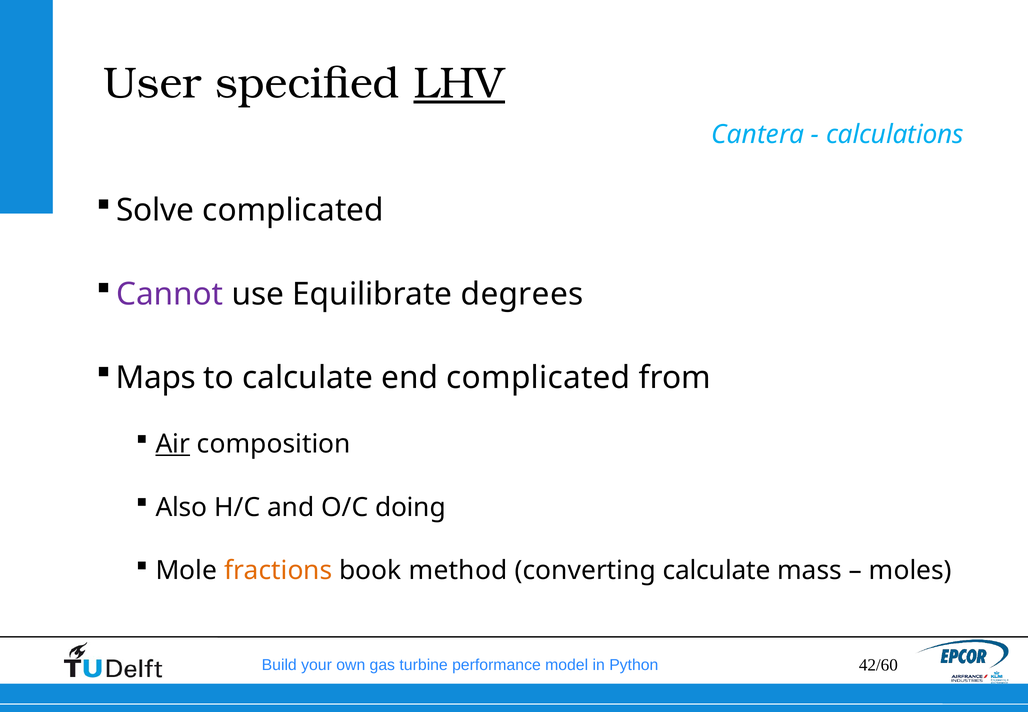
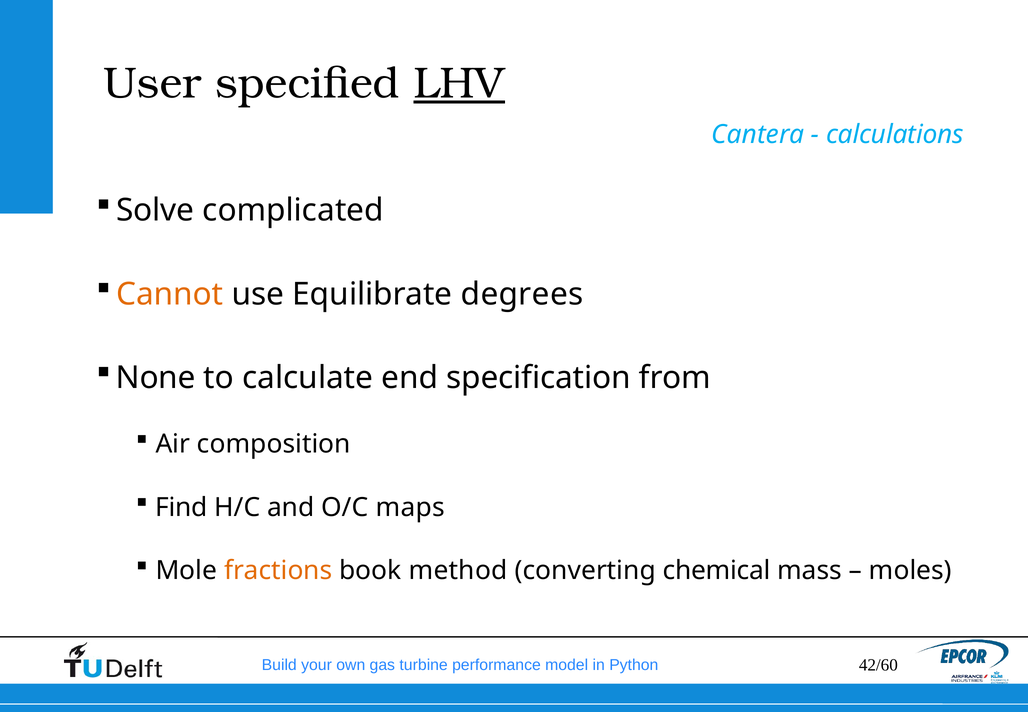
Cannot colour: purple -> orange (170, 294)
Maps: Maps -> None (156, 378)
end complicated: complicated -> specification (539, 378)
Air underline: present -> none (173, 444)
Also: Also -> Find (182, 507)
doing: doing -> maps (410, 507)
converting calculate: calculate -> chemical (717, 571)
